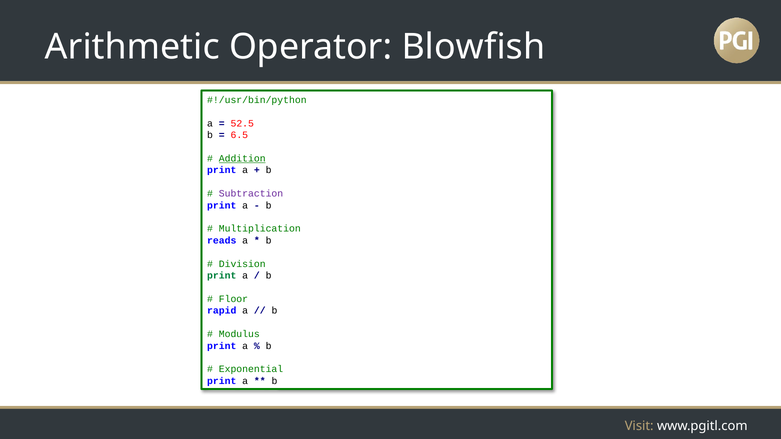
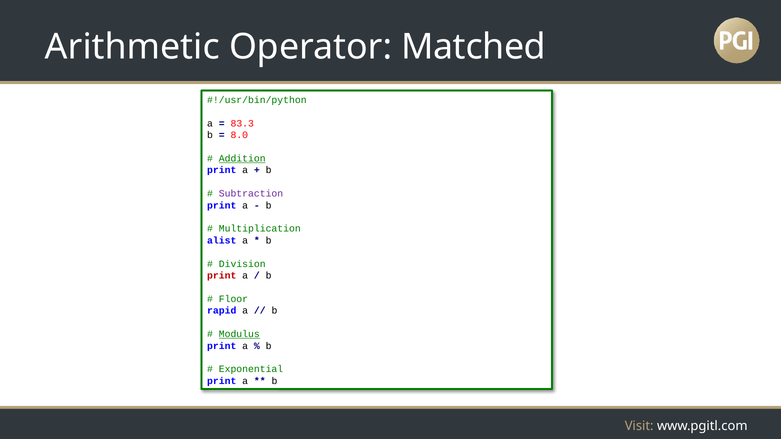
Blowfish: Blowfish -> Matched (474, 47)
52.5: 52.5 -> 83.3 (242, 124)
6.5: 6.5 -> 8.0 (239, 135)
reads: reads -> alist (222, 241)
print colour: green -> red (222, 276)
Modulus underline: none -> present (239, 334)
